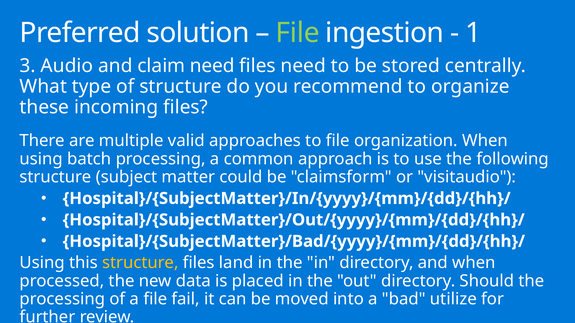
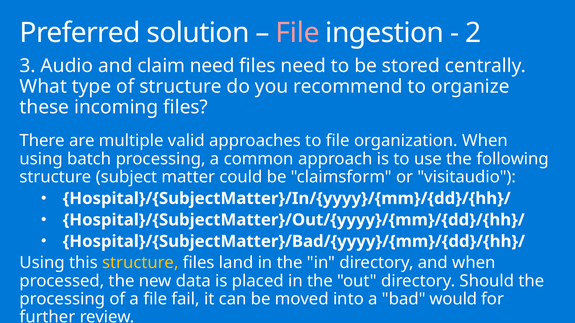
File colour: light green -> pink (298, 33)
1: 1 -> 2 (473, 33)
utilize: utilize -> would (453, 299)
